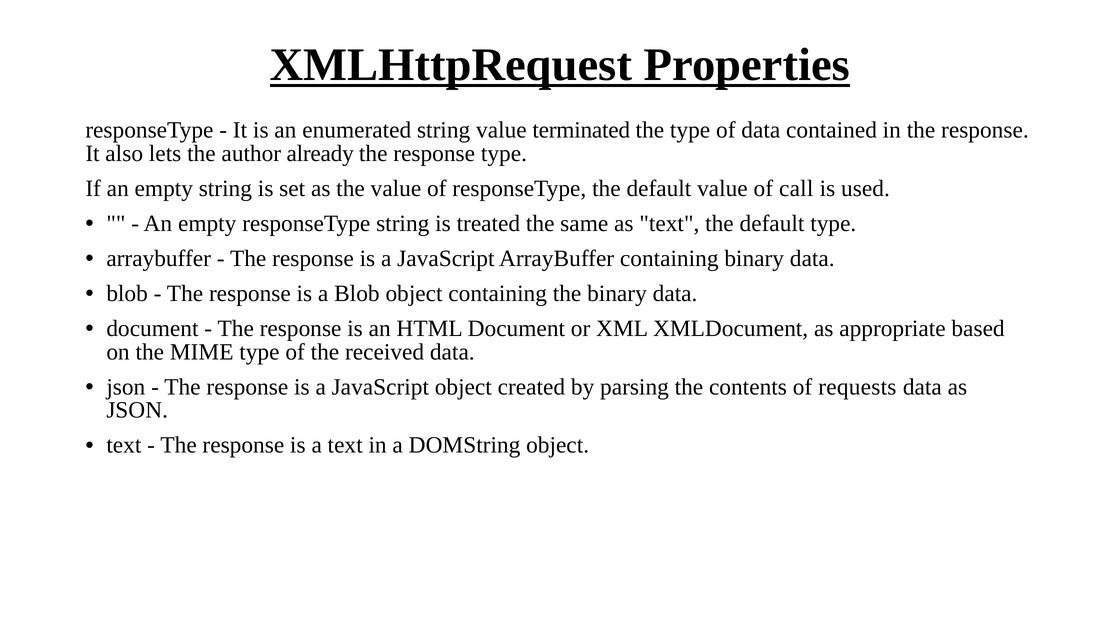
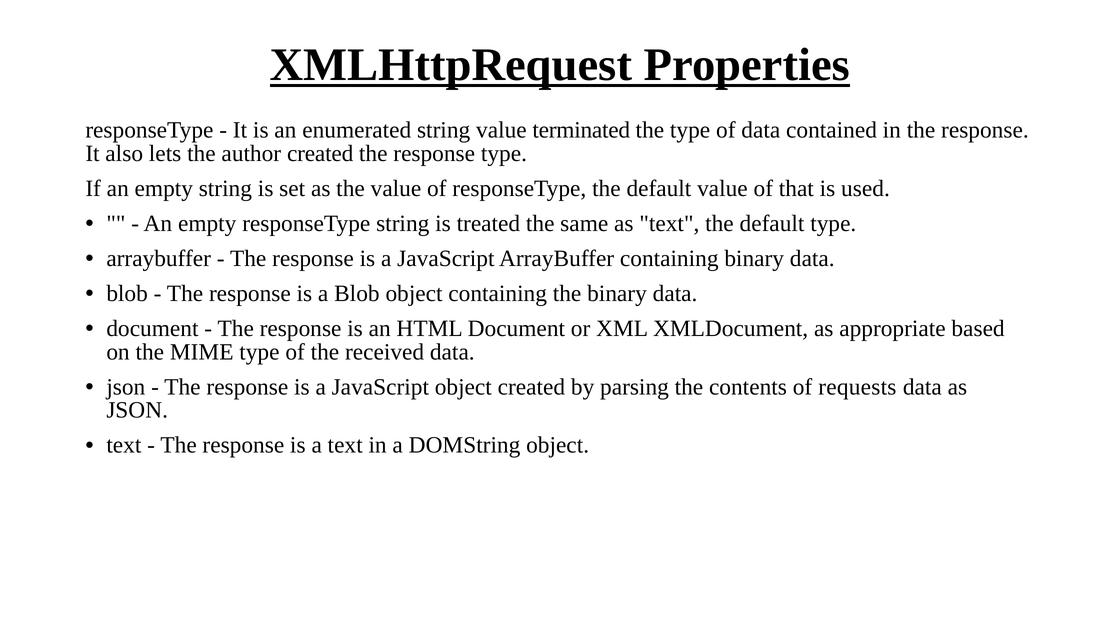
author already: already -> created (320, 154)
call: call -> that (796, 189)
